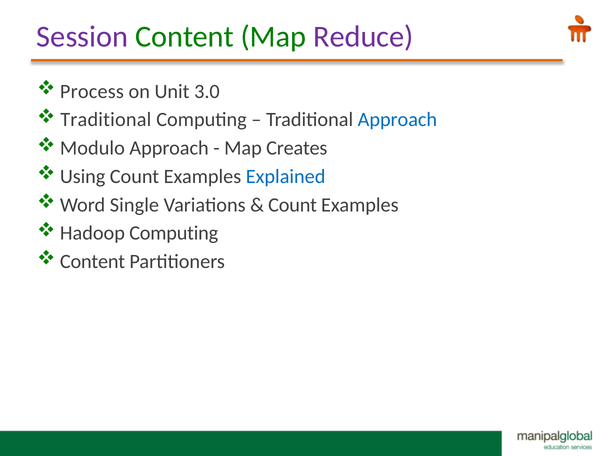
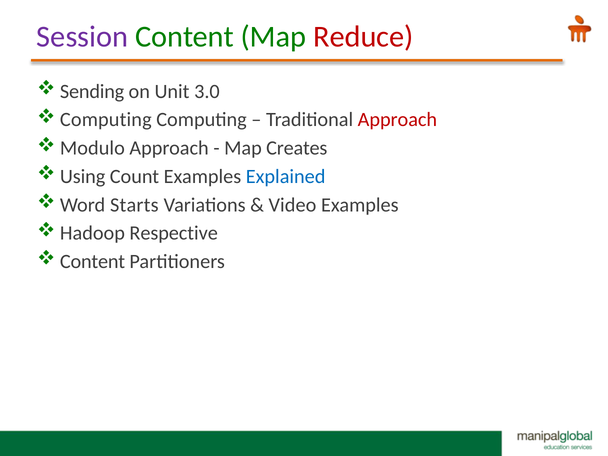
Reduce colour: purple -> red (363, 37)
Process: Process -> Sending (92, 91)
Traditional: Traditional -> Computing (106, 120)
Approach colour: blue -> red (397, 120)
Single: Single -> Starts (134, 205)
Count: Count -> Video (292, 205)
Hadoop Computing: Computing -> Respective (174, 233)
